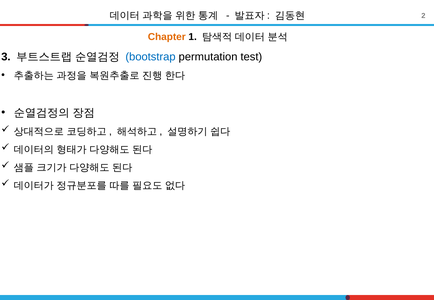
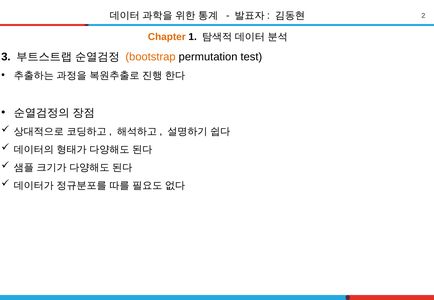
bootstrap colour: blue -> orange (151, 57)
